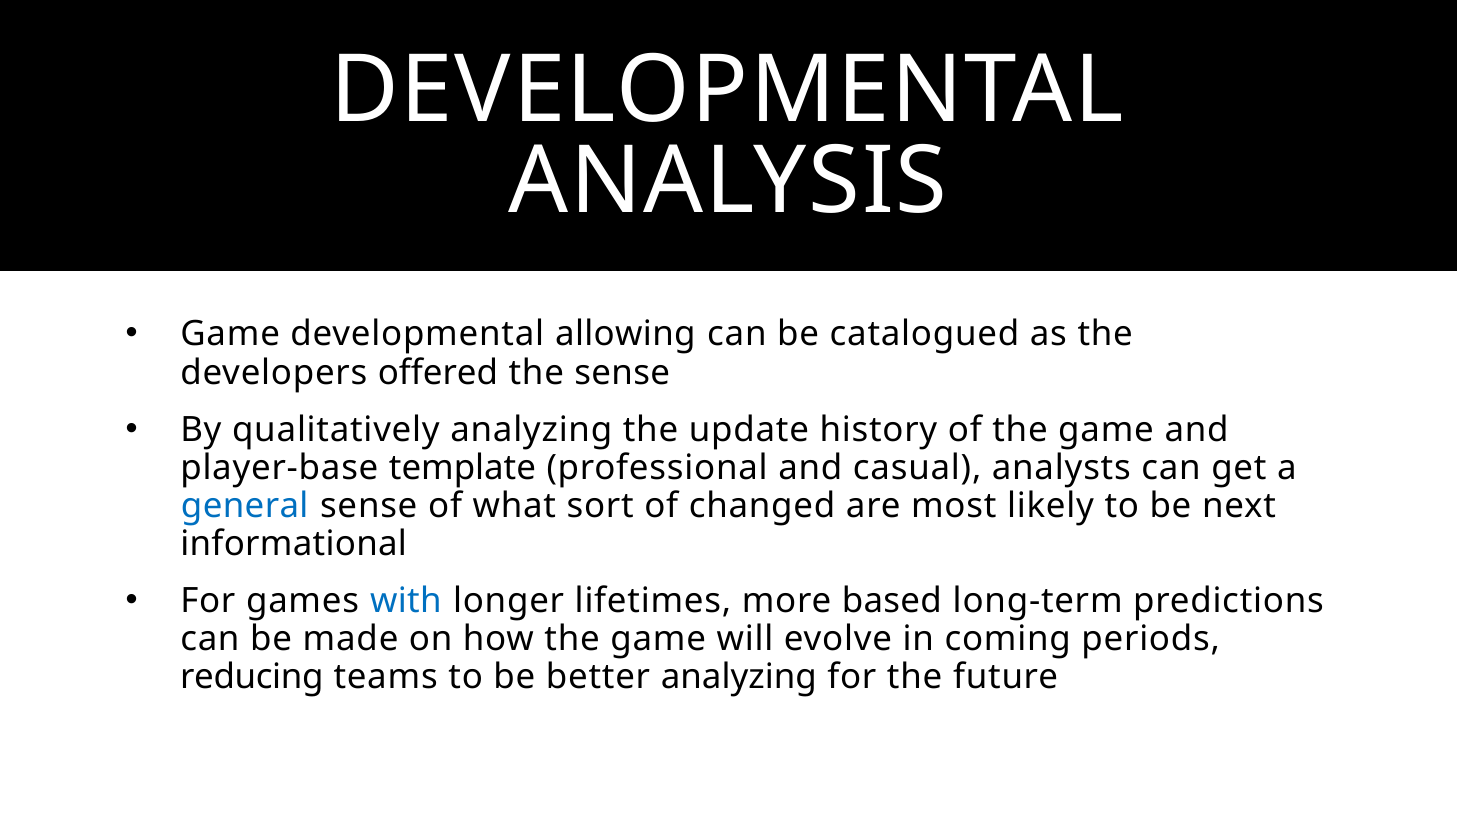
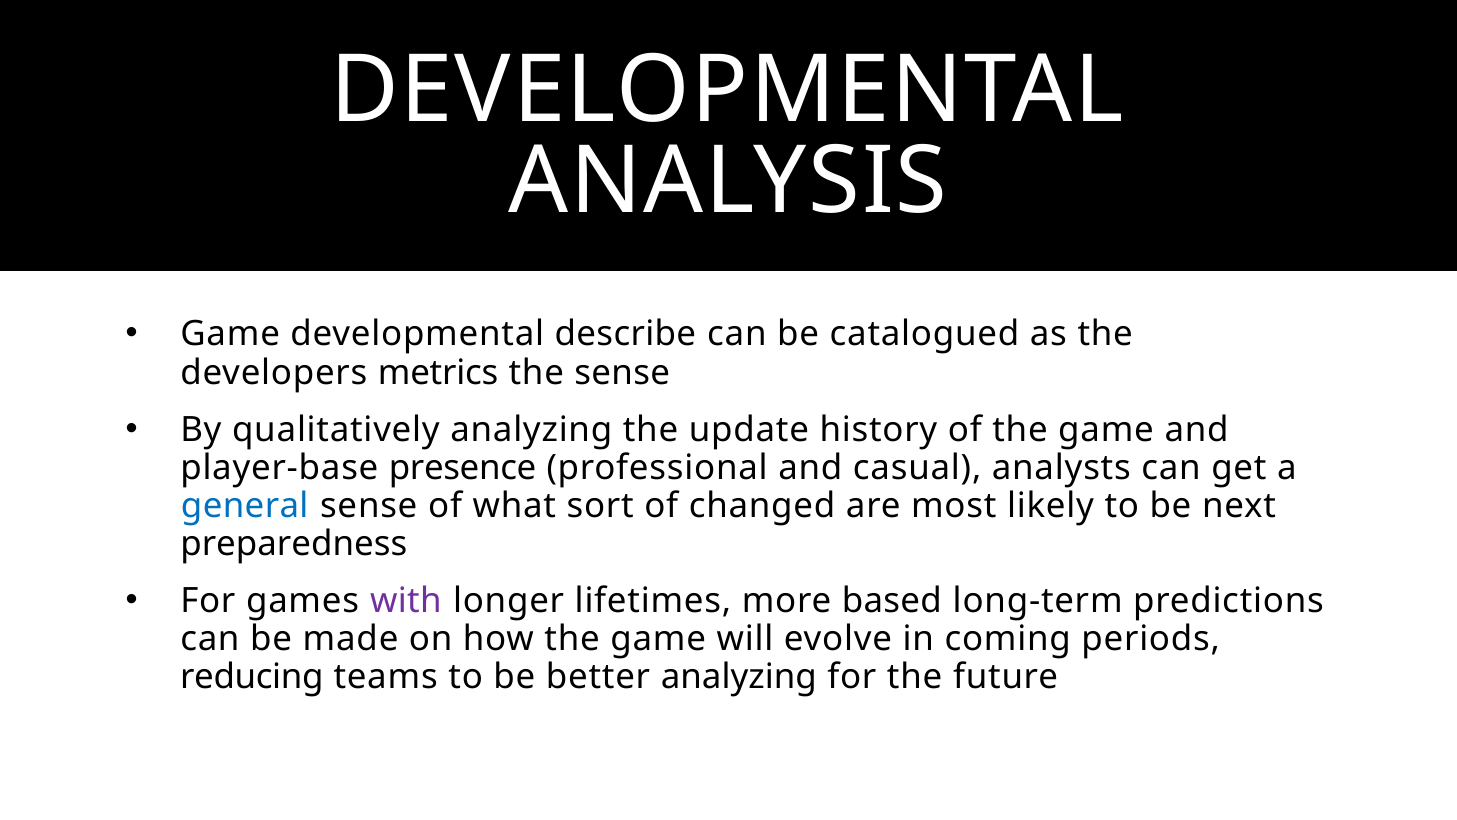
allowing: allowing -> describe (625, 334)
offered: offered -> metrics (438, 372)
template: template -> presence (463, 467)
informational: informational -> preparedness (294, 544)
with colour: blue -> purple (406, 601)
